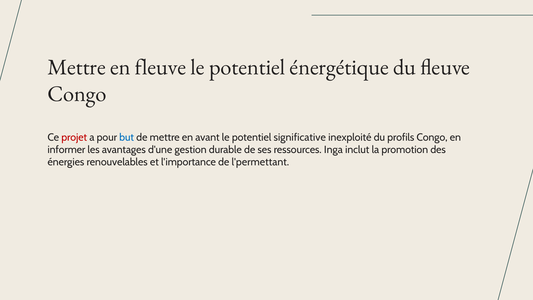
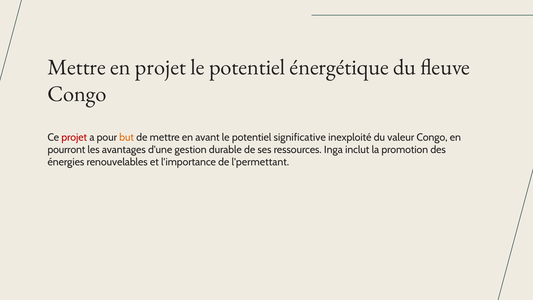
en fleuve: fleuve -> projet (161, 67)
but colour: blue -> orange (127, 137)
profils: profils -> valeur (401, 137)
informer: informer -> pourront (66, 150)
